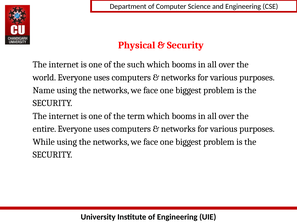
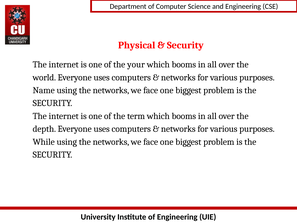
such: such -> your (136, 64)
entire: entire -> depth (44, 129)
